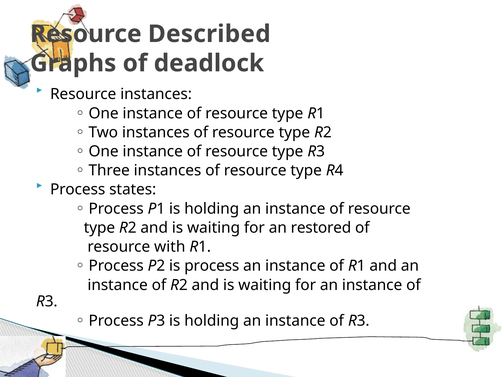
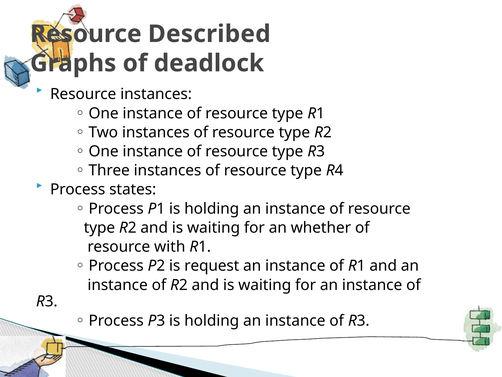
restored: restored -> whether (321, 227)
is process: process -> request (212, 266)
